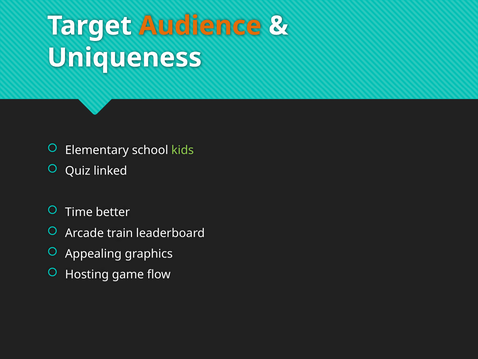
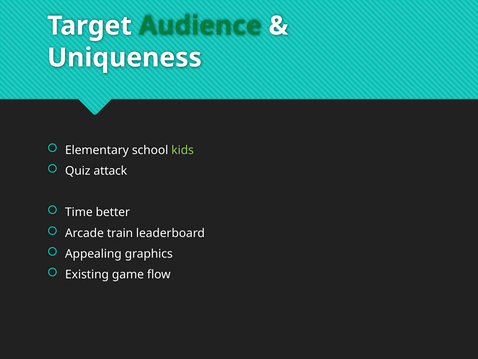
Audience colour: orange -> green (200, 26)
linked: linked -> attack (110, 171)
Hosting: Hosting -> Existing (87, 274)
